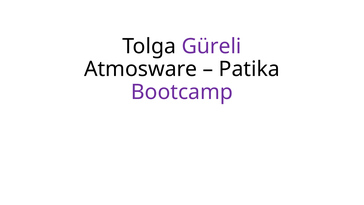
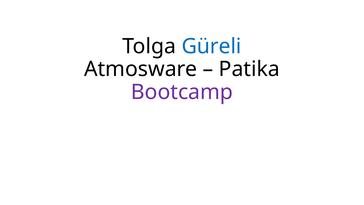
Güreli colour: purple -> blue (211, 46)
